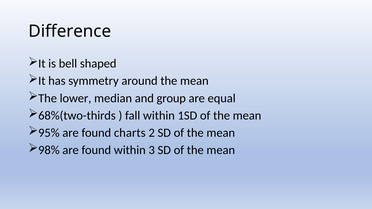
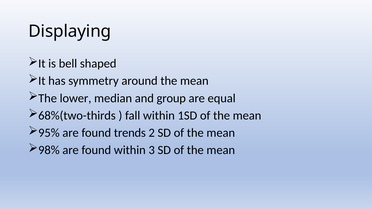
Difference: Difference -> Displaying (70, 31)
charts: charts -> trends (130, 133)
